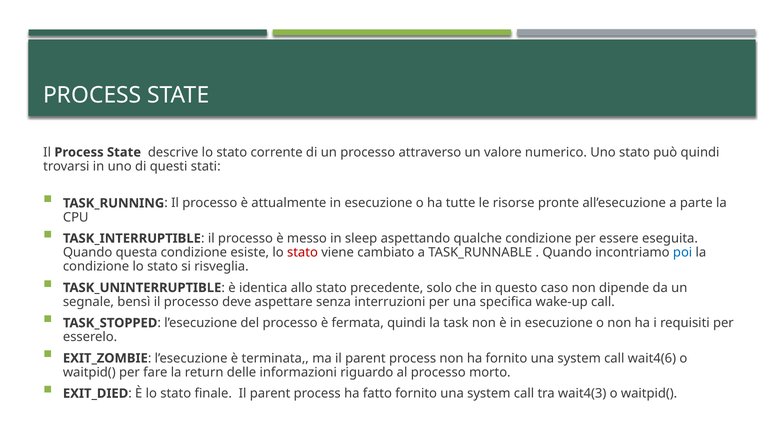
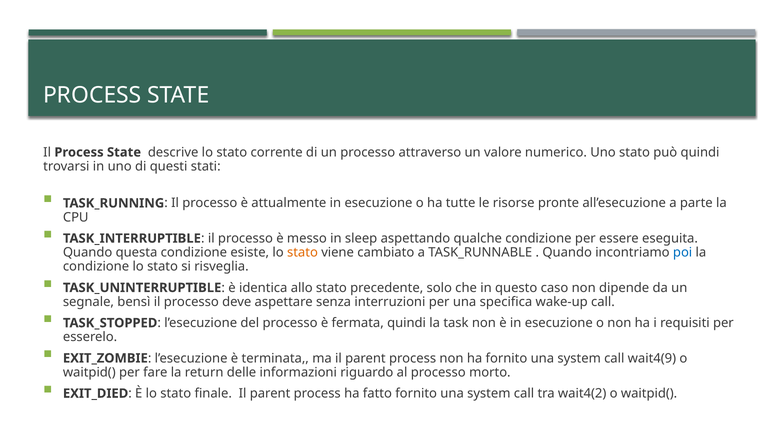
stato colour: red -> orange (302, 253)
wait4(6: wait4(6 -> wait4(9 (652, 358)
wait4(3: wait4(3 -> wait4(2 (582, 393)
